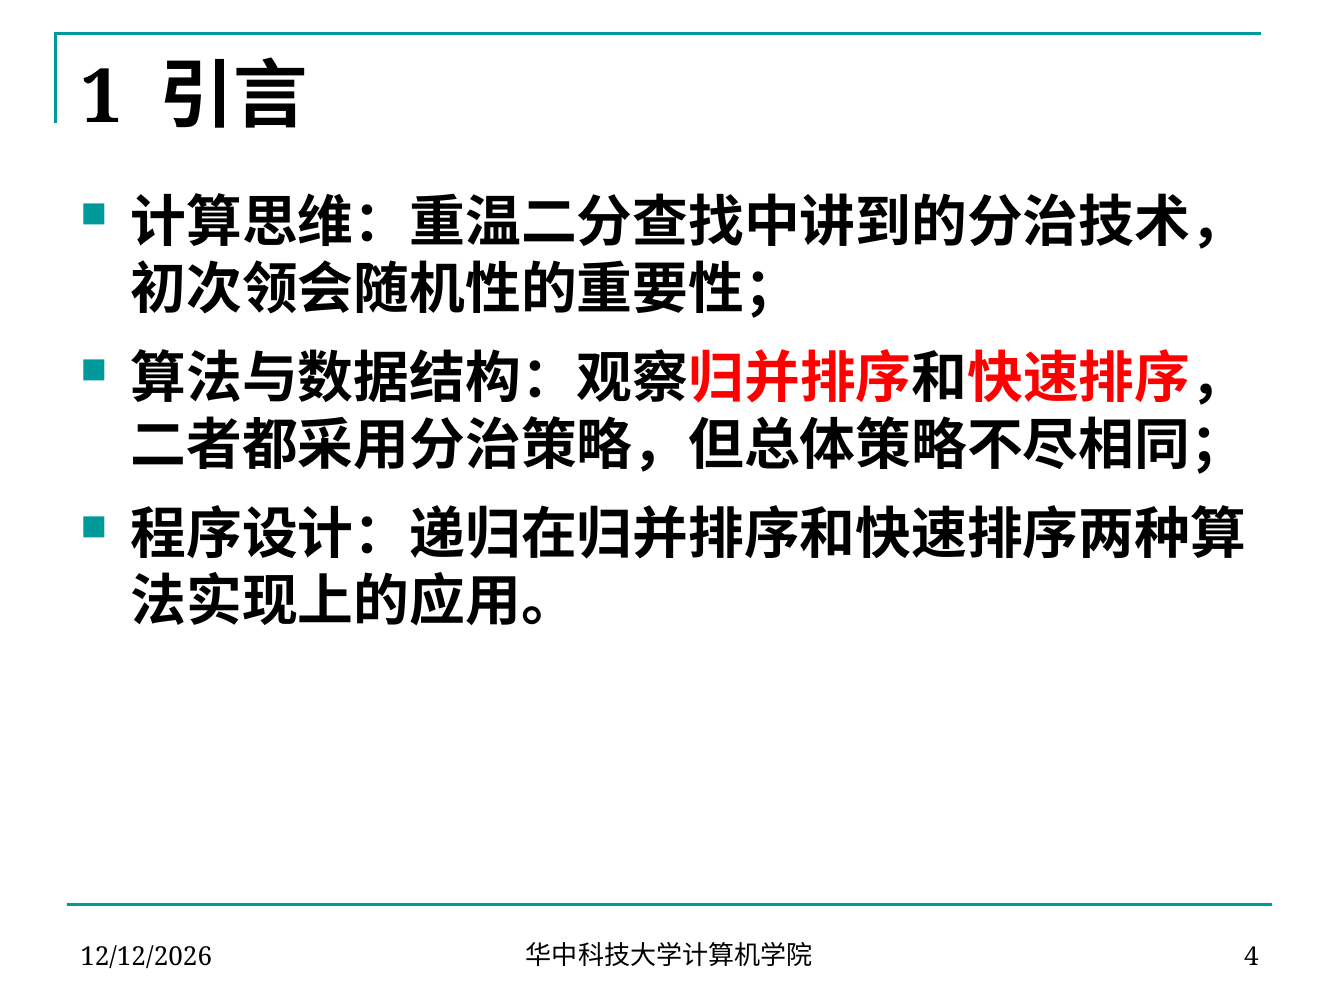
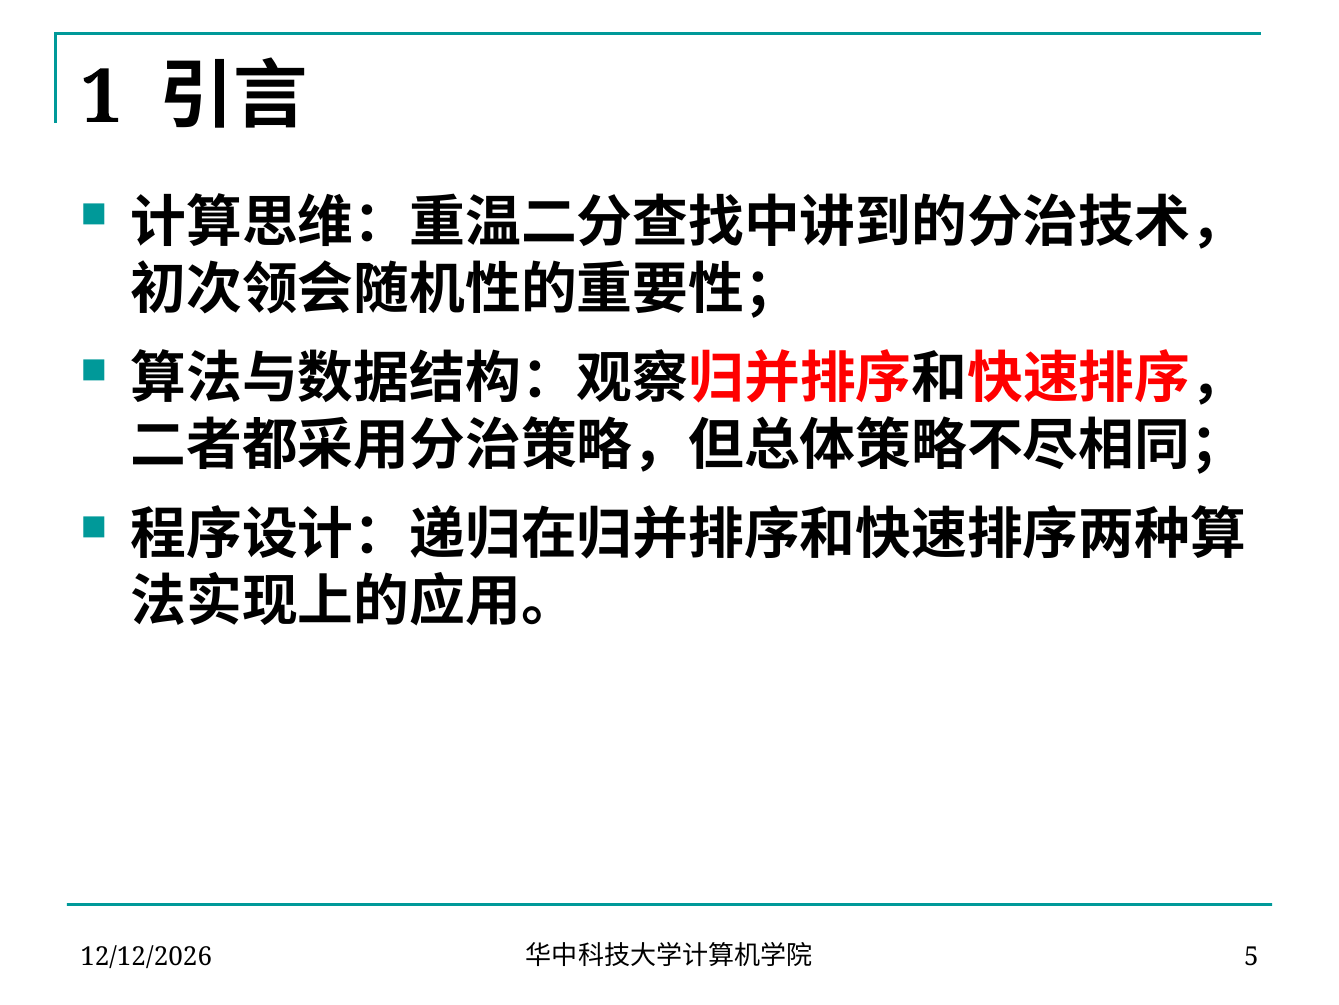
4: 4 -> 5 (1251, 956)
